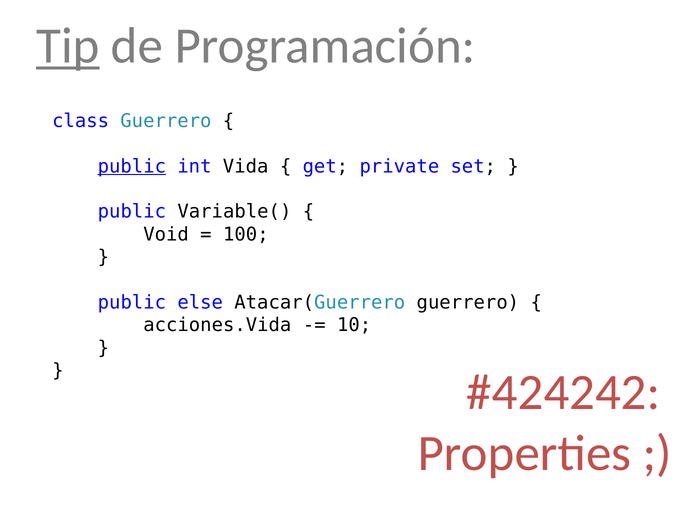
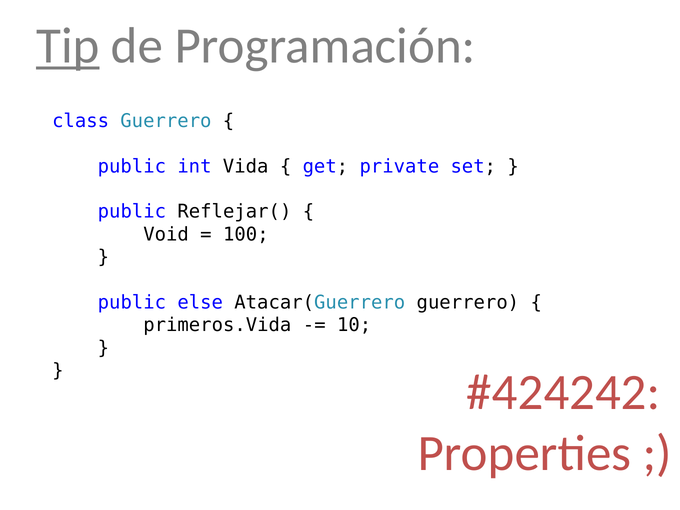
public underline: present -> none (132, 166)
Variable(: Variable( -> Reflejar( (234, 212)
acciones.Vida: acciones.Vida -> primeros.Vida (217, 325)
